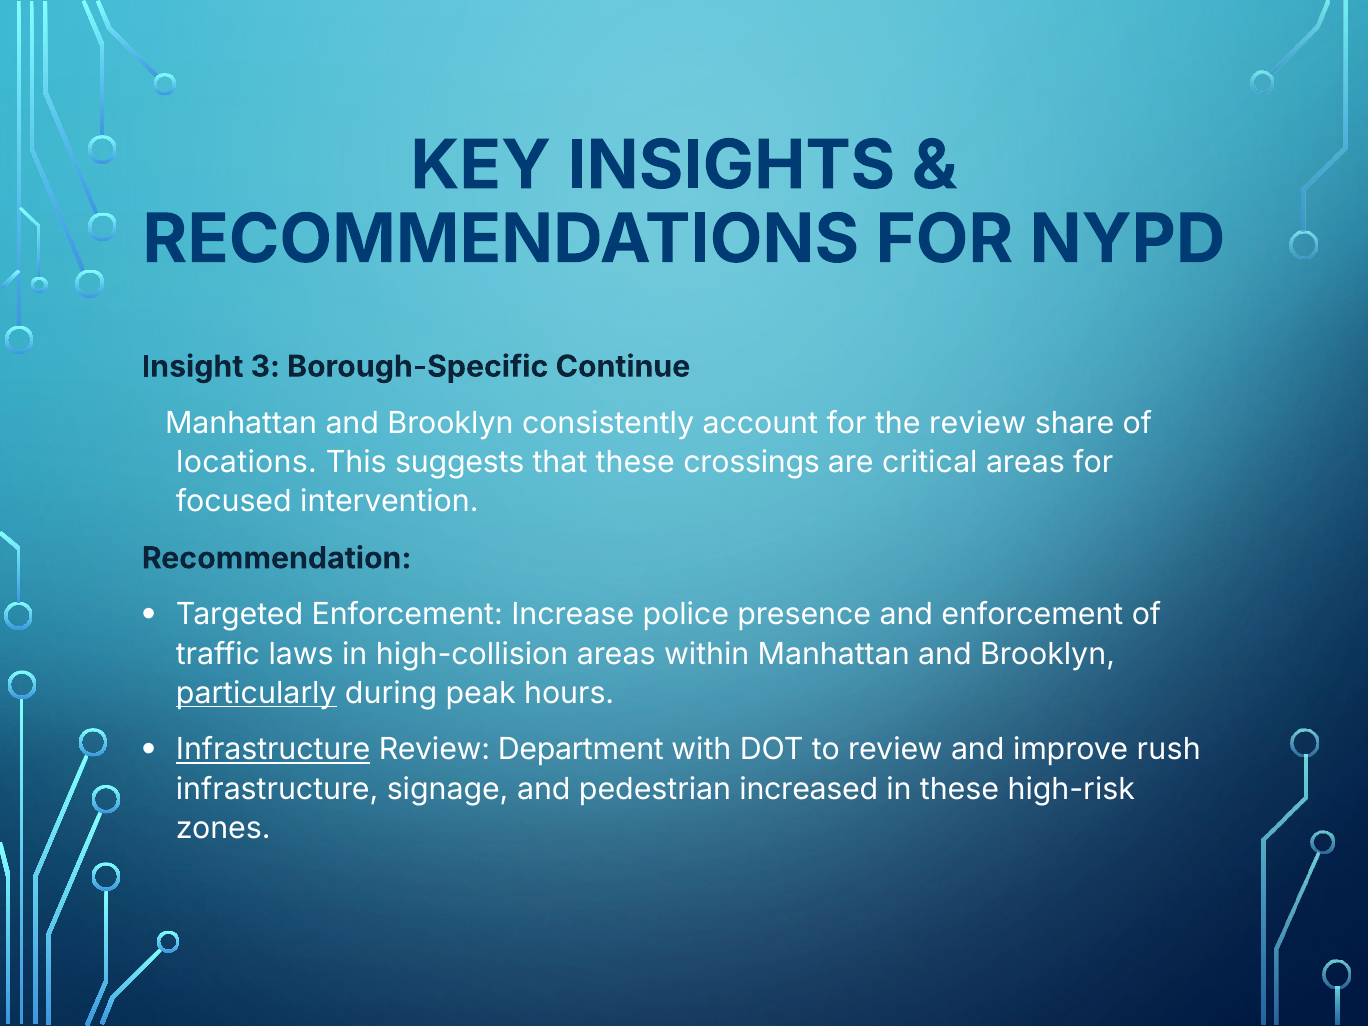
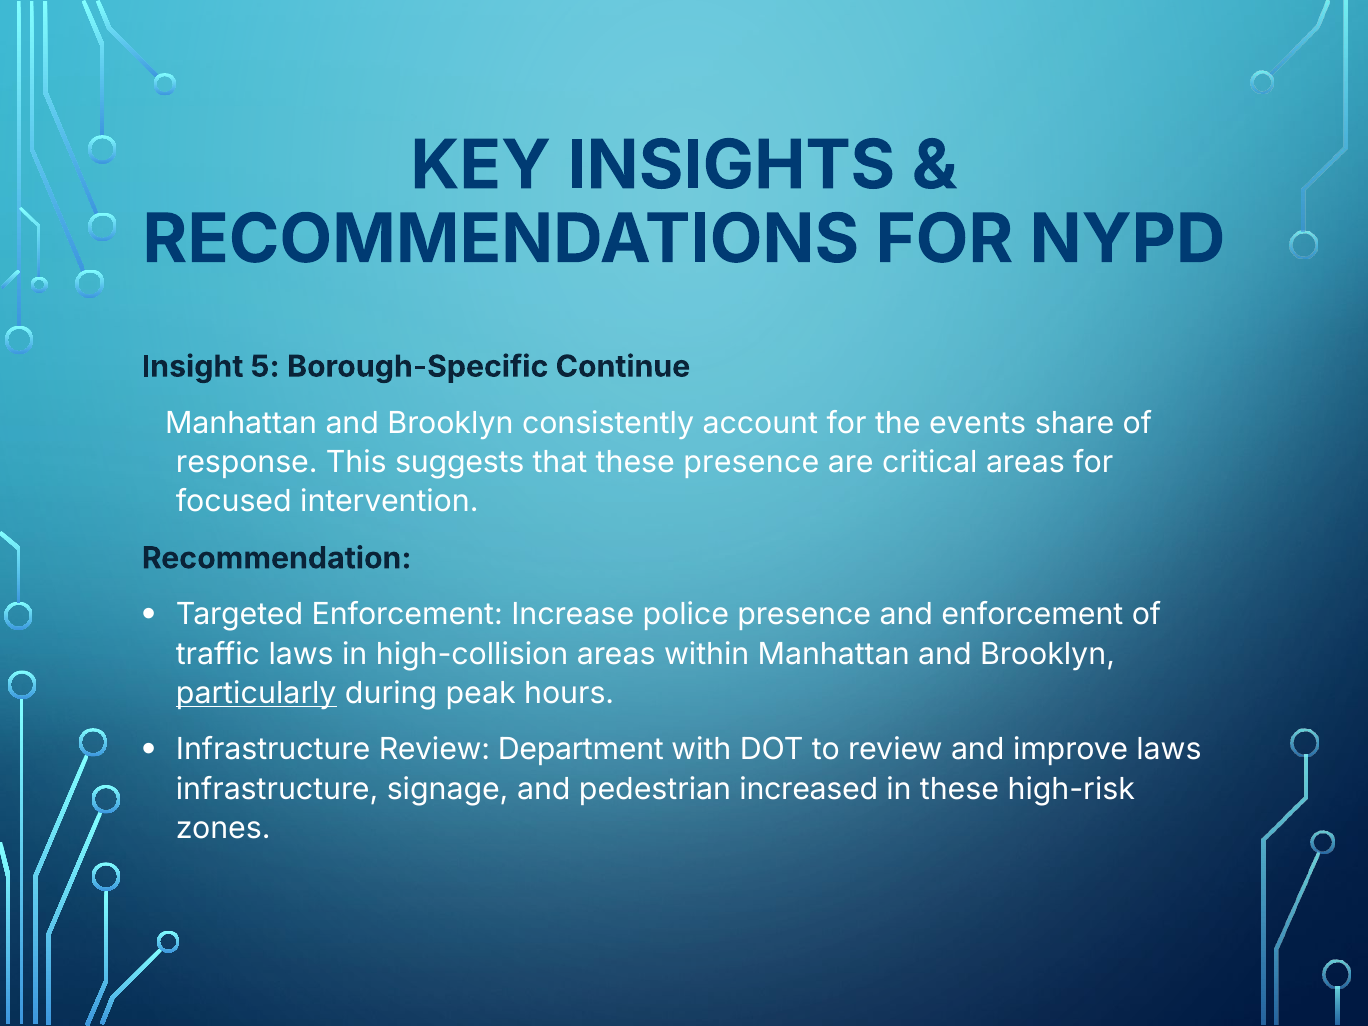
3: 3 -> 5 (265, 367)
the review: review -> events (978, 423)
locations: locations -> response (247, 462)
these crossings: crossings -> presence (751, 462)
Infrastructure underline: present -> none (273, 750)
improve rush: rush -> laws (1169, 750)
